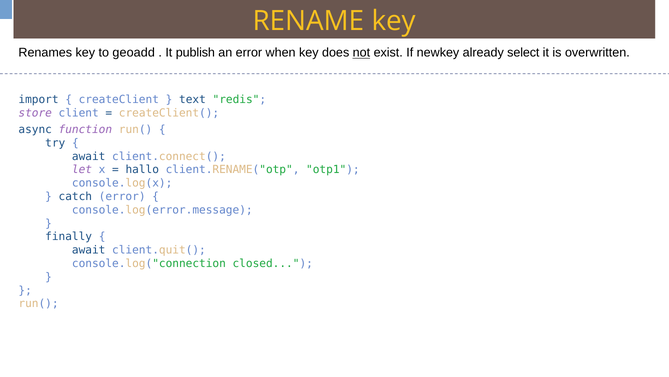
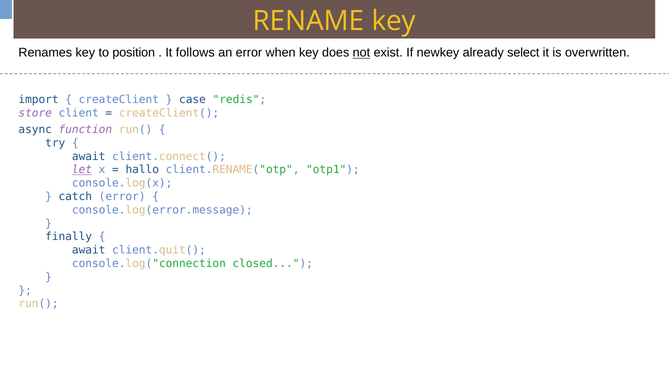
geoadd: geoadd -> position (134, 53)
publish: publish -> follows (195, 53)
text: text -> case (192, 99)
let underline: none -> present (82, 170)
